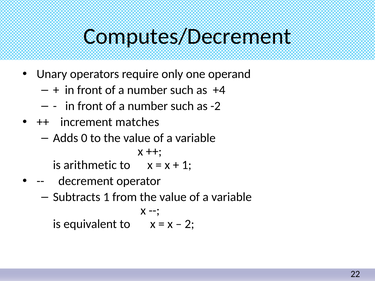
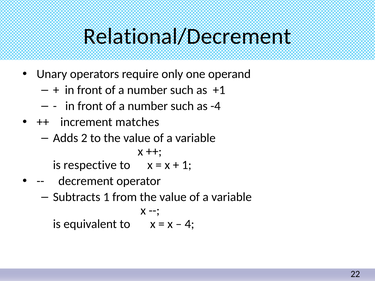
Computes/Decrement: Computes/Decrement -> Relational/Decrement (187, 36)
+4: +4 -> +1 (219, 90)
-2: -2 -> -4 (216, 106)
0: 0 -> 2 (84, 138)
arithmetic: arithmetic -> respective (90, 165)
2: 2 -> 4 (190, 224)
